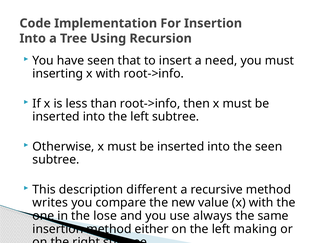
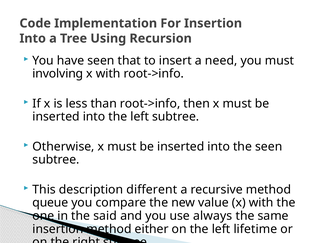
inserting: inserting -> involving (58, 74)
writes: writes -> queue (50, 203)
lose: lose -> said (105, 217)
making: making -> lifetime (255, 230)
